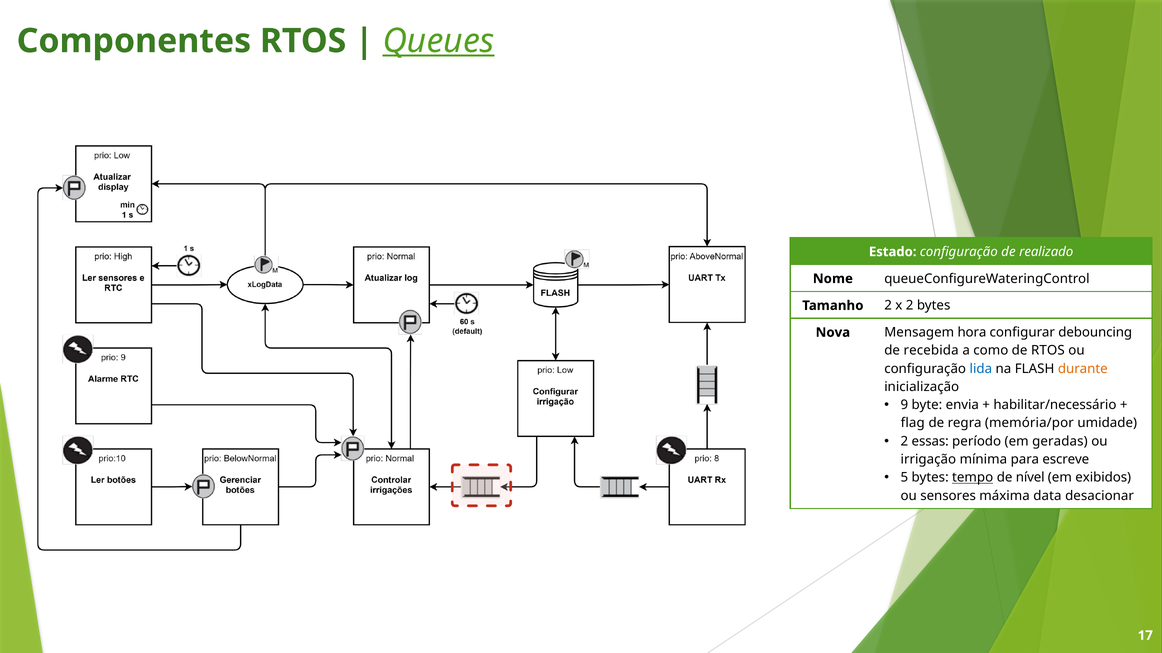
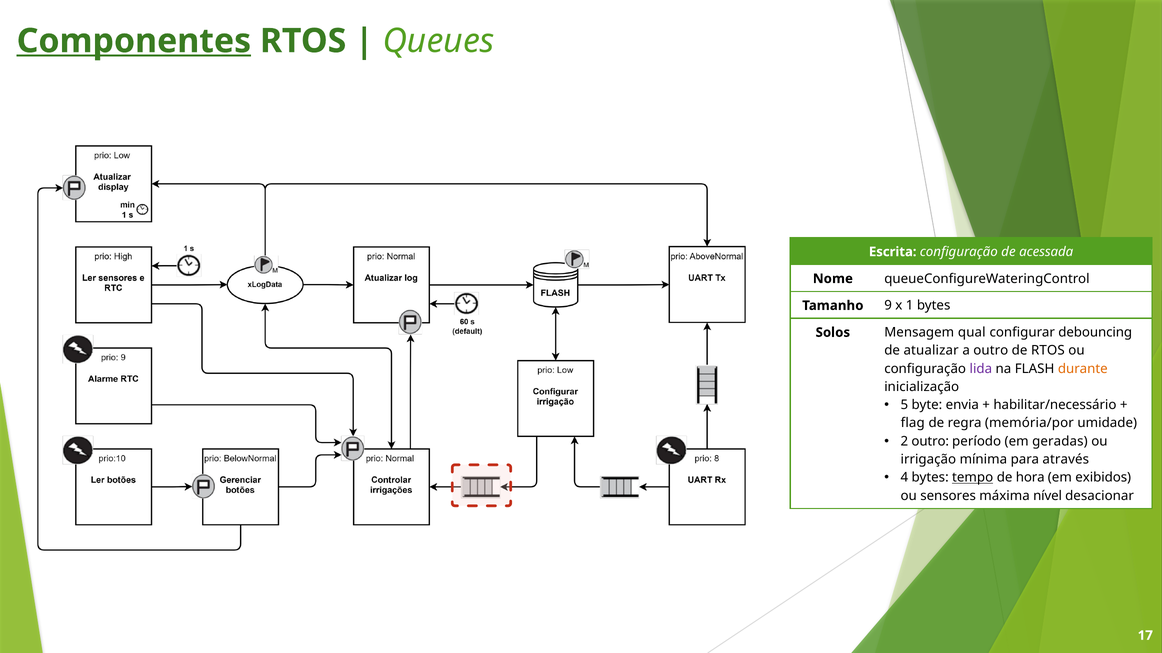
Componentes underline: none -> present (134, 41)
Queues underline: present -> none (439, 41)
Estado: Estado -> Escrita (893, 252)
realizado: realizado -> acessada (1046, 252)
Tamanho 2: 2 -> 9 (888, 306)
x 2: 2 -> 1 (910, 306)
Nova: Nova -> Solos (833, 333)
hora: hora -> qual (972, 333)
recebida: recebida -> atualizar (931, 351)
a como: como -> outro (991, 351)
lida colour: blue -> purple (981, 369)
9: 9 -> 5 (904, 405)
2 essas: essas -> outro (930, 442)
escreve: escreve -> através (1066, 460)
5: 5 -> 4 (904, 478)
nível: nível -> hora (1030, 478)
data: data -> nível (1048, 496)
